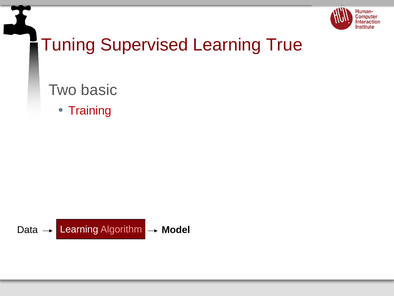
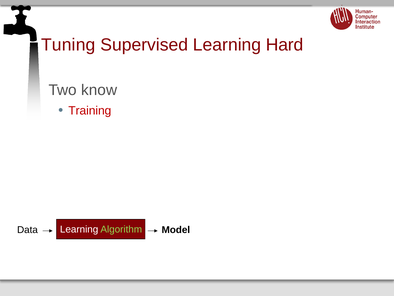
True: True -> Hard (285, 45)
basic: basic -> know (99, 90)
Algorithm colour: pink -> light green (121, 229)
